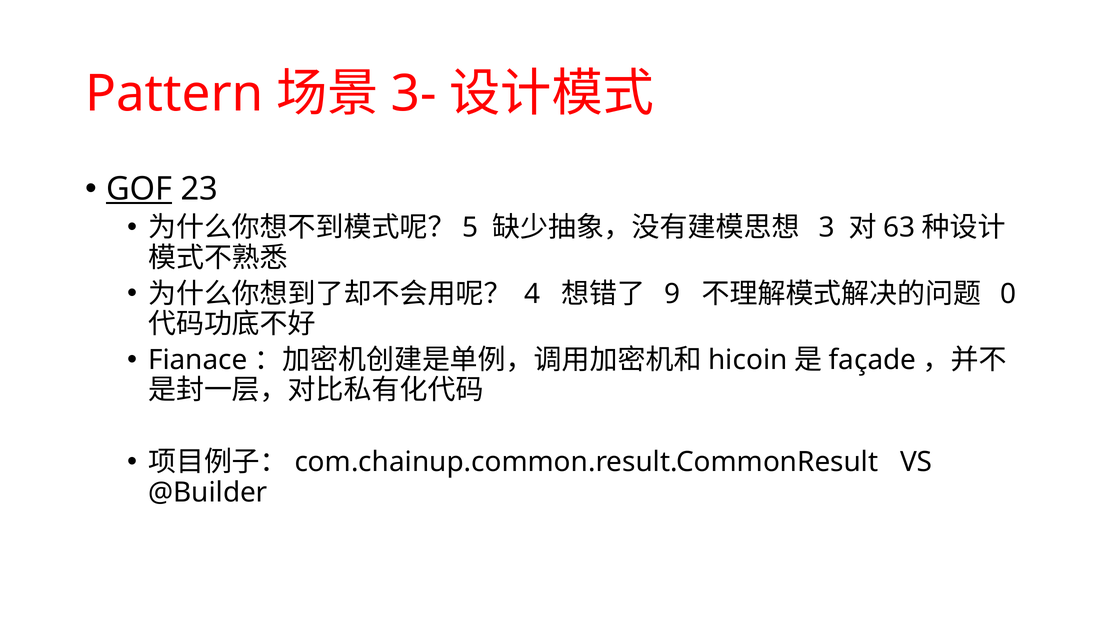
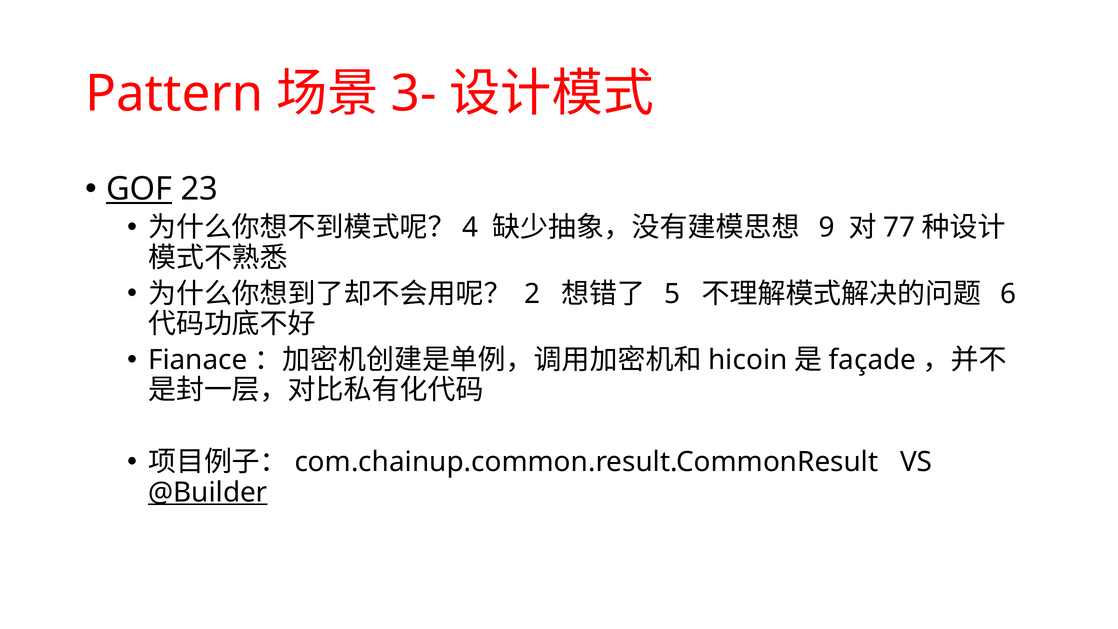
5: 5 -> 4 (470, 228)
3: 3 -> 9 (827, 228)
63: 63 -> 77 (899, 228)
4: 4 -> 2 (532, 294)
9: 9 -> 5 (672, 294)
0: 0 -> 6 (1008, 294)
@Builder underline: none -> present (208, 492)
